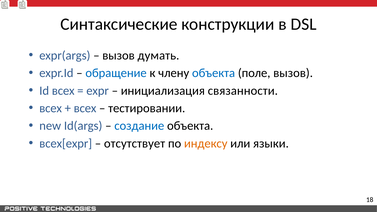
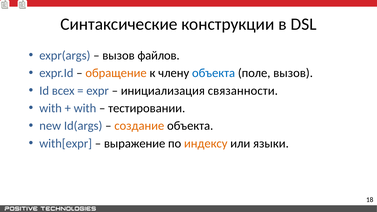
думать: думать -> файлов (159, 55)
обращение colour: blue -> orange (116, 73)
всех: всех -> with (51, 108)
всех: всех -> with (85, 108)
создание colour: blue -> orange (139, 126)
всех[expr: всех[expr -> with[expr (66, 143)
отсутствует: отсутствует -> выражение (135, 143)
